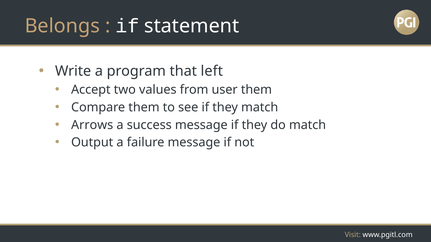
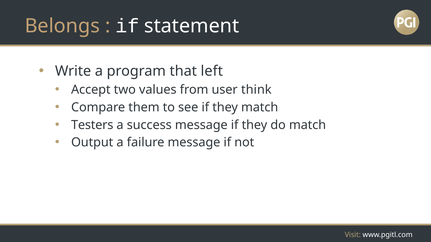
user them: them -> think (256, 90)
Arrows: Arrows -> Testers (92, 125)
